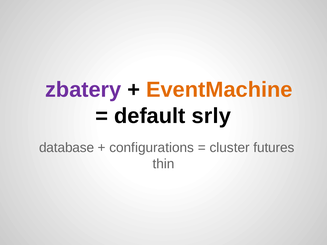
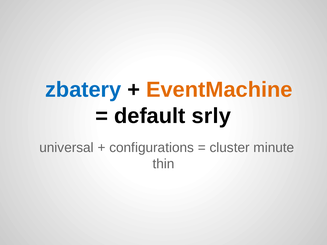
zbatery colour: purple -> blue (83, 90)
database: database -> universal (67, 148)
futures: futures -> minute (274, 148)
